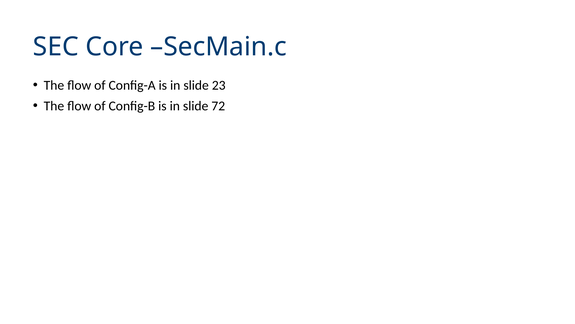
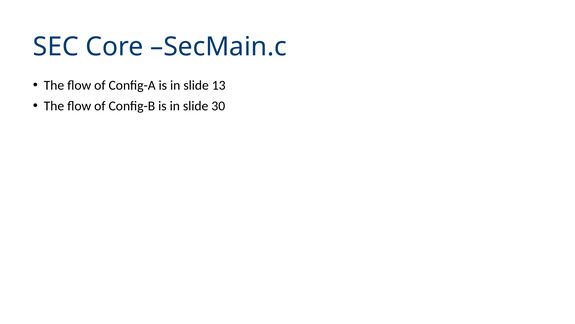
23: 23 -> 13 (219, 85)
72: 72 -> 30 (218, 106)
